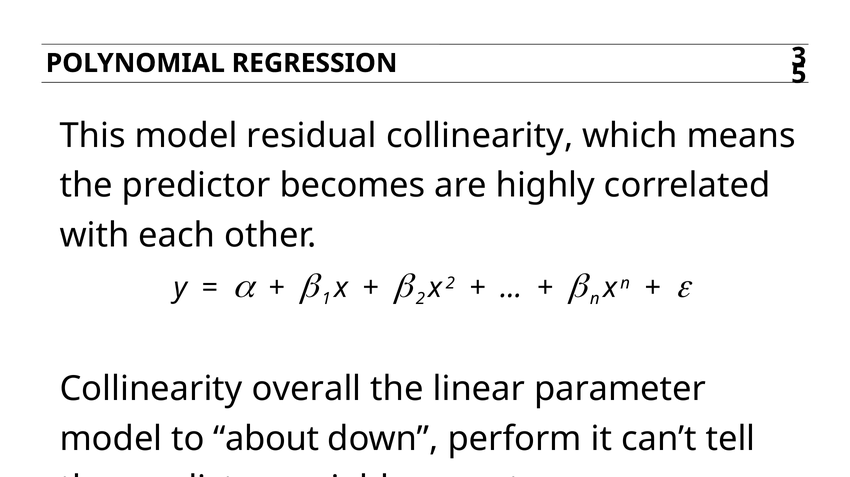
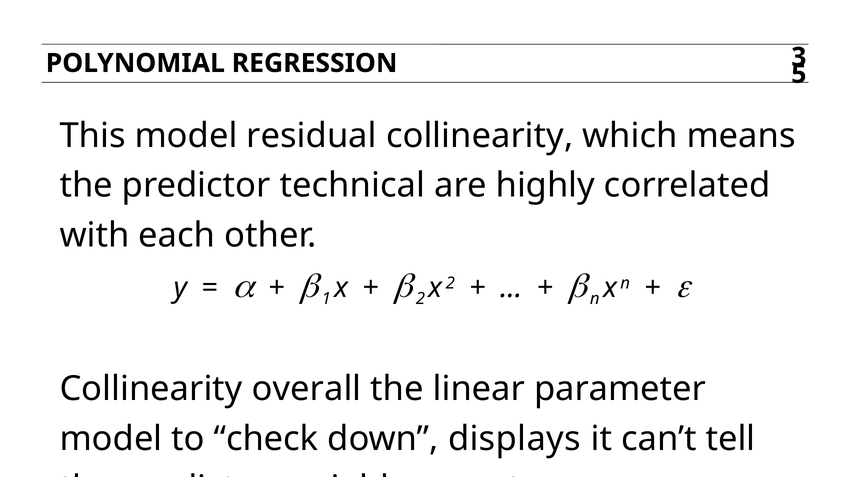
becomes: becomes -> technical (352, 186)
about: about -> check (266, 439)
perform: perform -> displays (514, 439)
